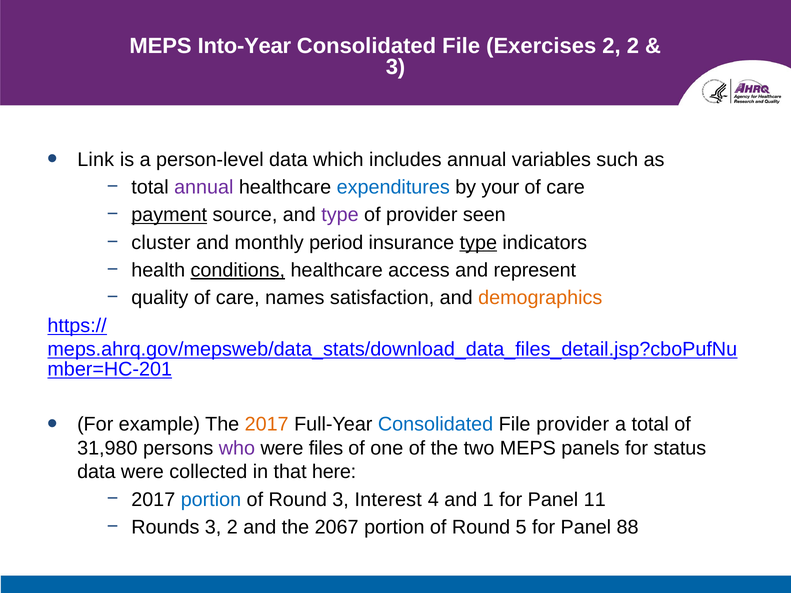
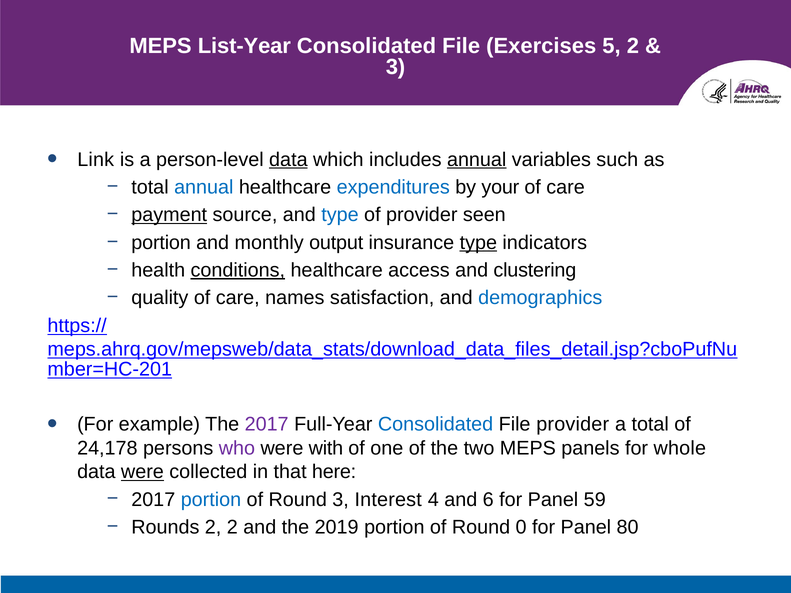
Into-Year: Into-Year -> List-Year (244, 46)
Exercises 2: 2 -> 5 (611, 46)
data underline: none -> present (288, 160)
annual underline: none -> present (477, 160)
annual colour: purple -> blue (204, 187)
type colour: purple -> blue (340, 215)
cluster: cluster -> portion (161, 243)
period: period -> output (336, 243)
represent: represent -> clustering (535, 270)
demographics colour: orange -> blue (540, 298)
2017 colour: orange -> purple (267, 425)
31,980: 31,980 -> 24,178 (107, 448)
files: files -> with (326, 448)
status: status -> whole (680, 448)
were underline: none -> present (142, 472)
1: 1 -> 6 (488, 500)
11: 11 -> 59 (595, 500)
Rounds 3: 3 -> 2 (213, 527)
2067: 2067 -> 2019 (337, 527)
5: 5 -> 0 (521, 527)
88: 88 -> 80 (628, 527)
